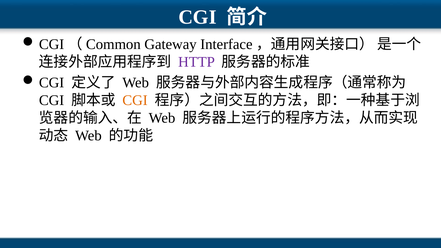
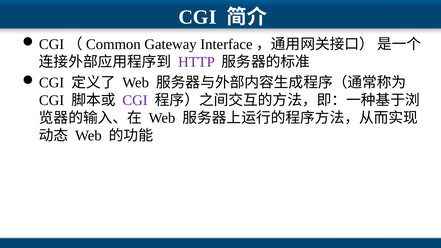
CGI colour: orange -> purple (135, 100)
